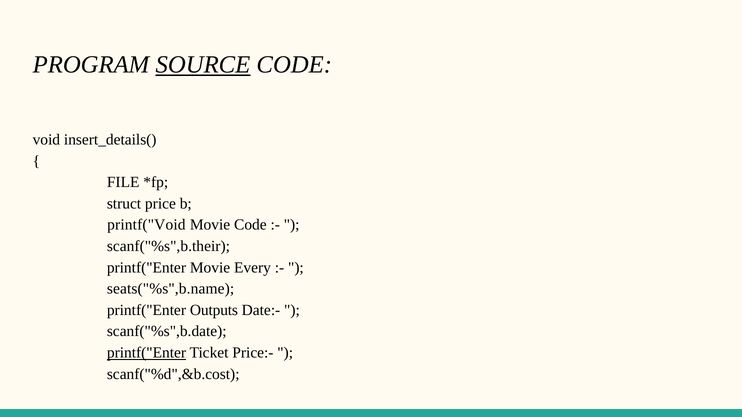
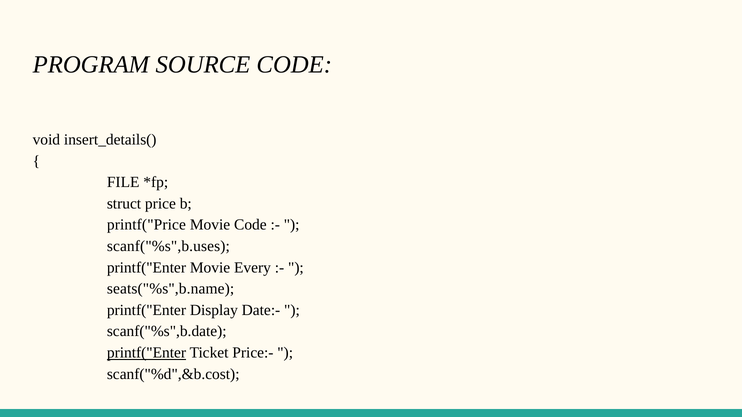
SOURCE underline: present -> none (203, 65)
printf("Void: printf("Void -> printf("Price (146, 225)
scanf("%s",b.their: scanf("%s",b.their -> scanf("%s",b.uses (168, 246)
Outputs: Outputs -> Display (214, 310)
